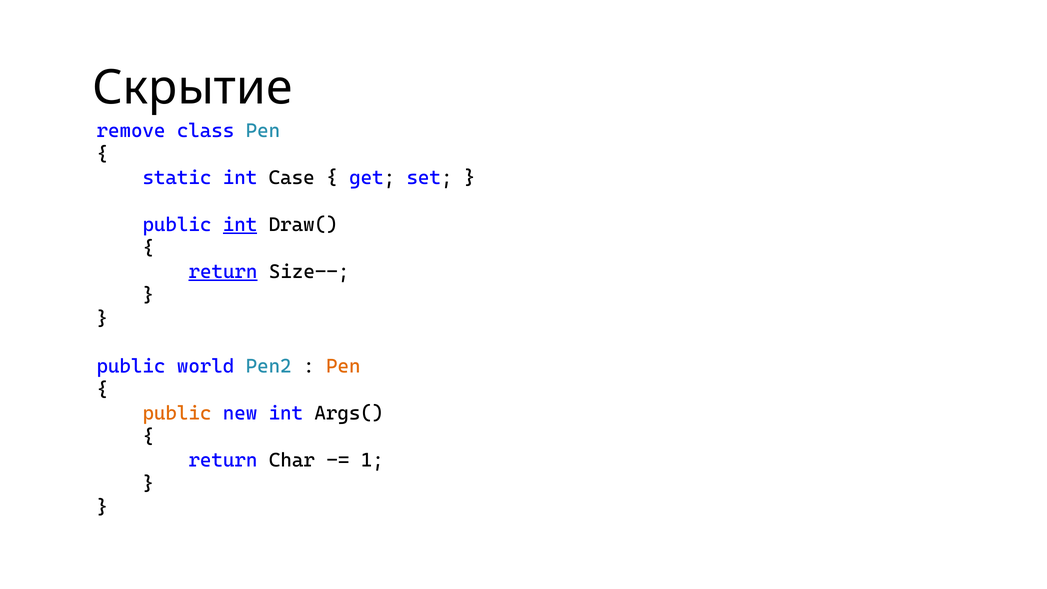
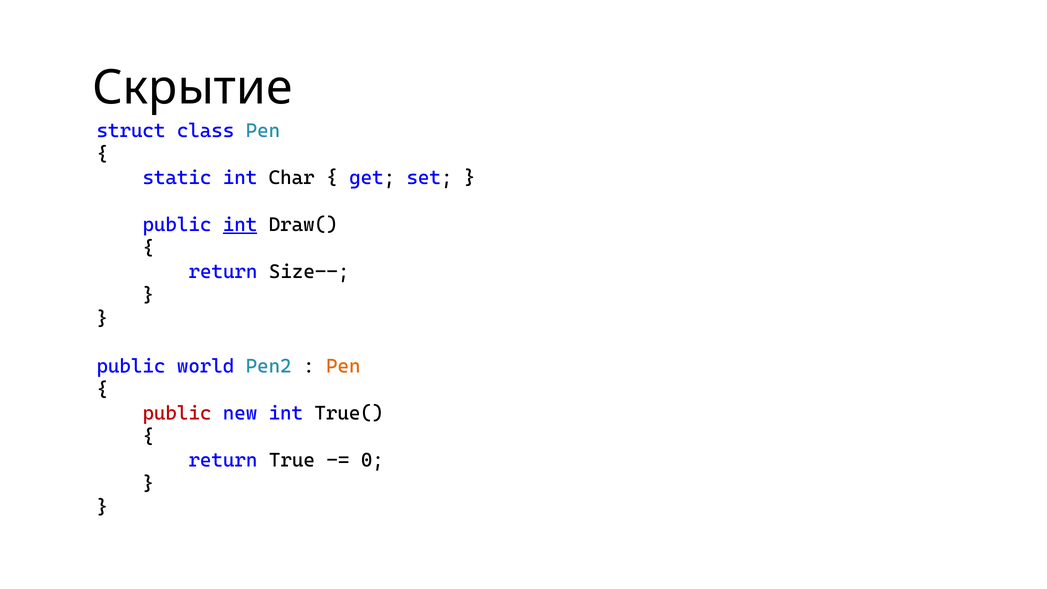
remove: remove -> struct (131, 131)
Case: Case -> Char (292, 178)
return underline: present -> none (223, 272)
public colour: orange -> red (177, 413)
Args(: Args( -> True( (349, 413)
Char: Char -> True (292, 460)
1: 1 -> 0 (372, 460)
